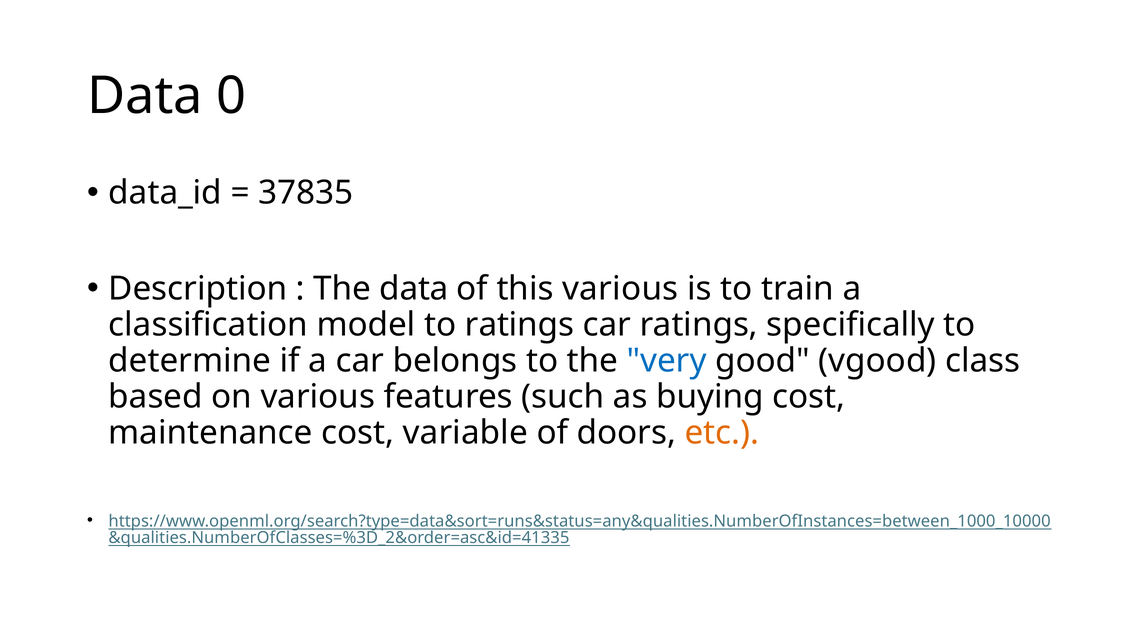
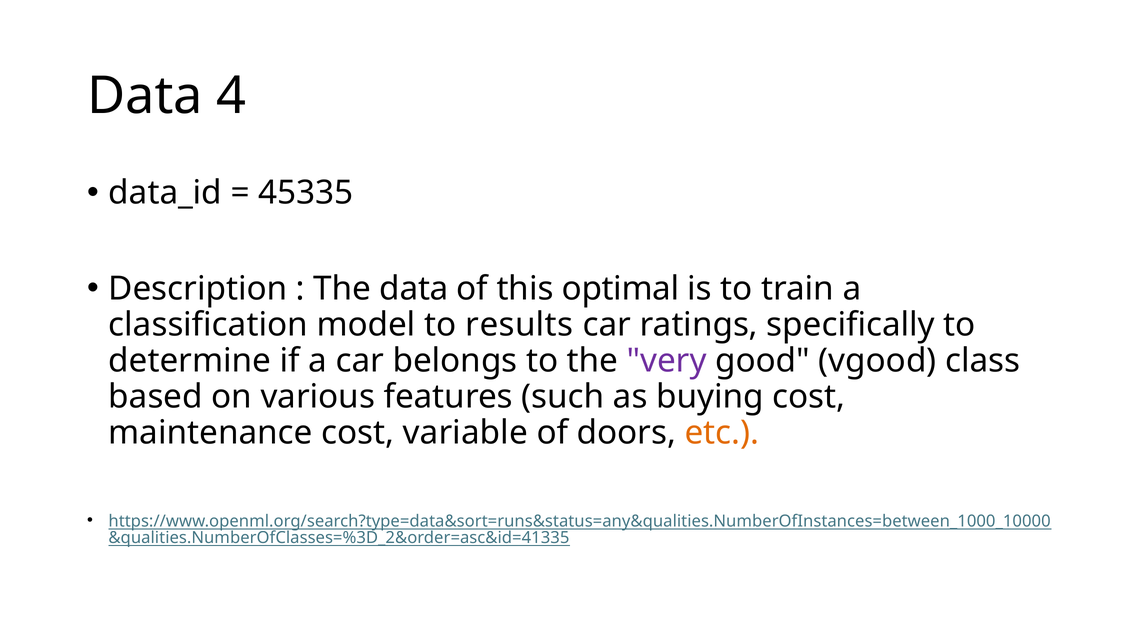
0: 0 -> 4 (231, 96)
37835: 37835 -> 45335 (306, 193)
this various: various -> optimal (621, 289)
to ratings: ratings -> results (519, 325)
very colour: blue -> purple (667, 361)
